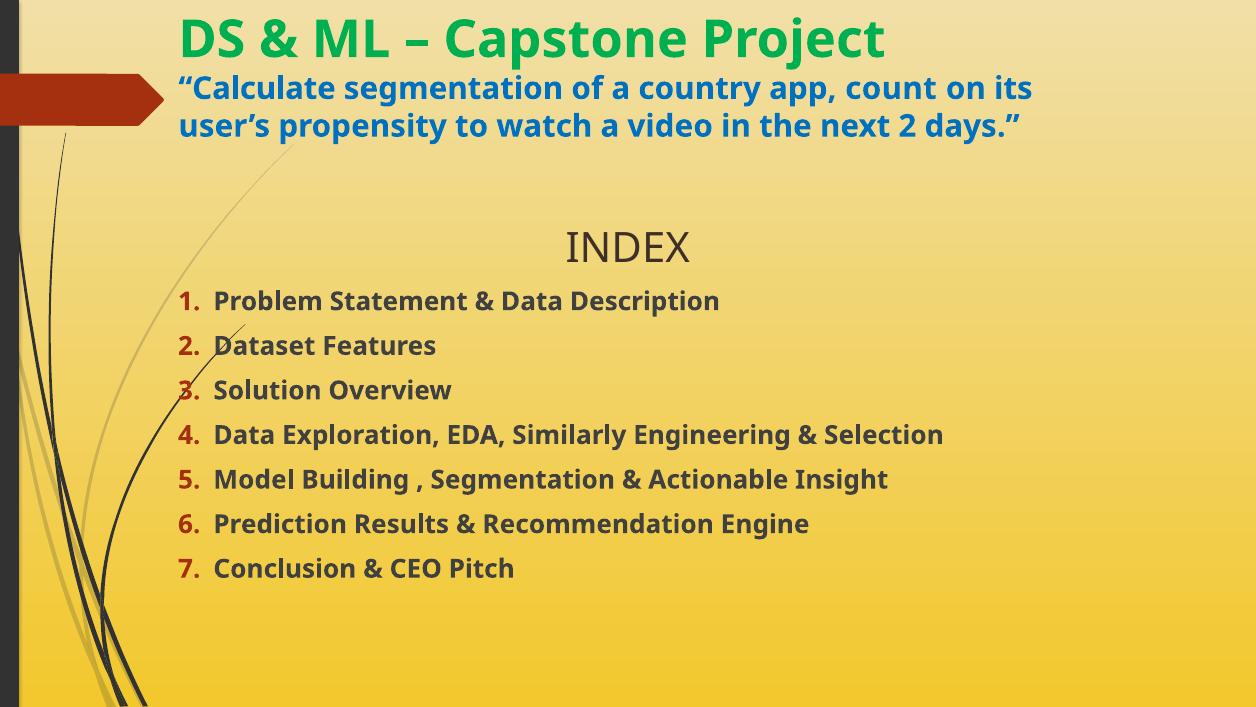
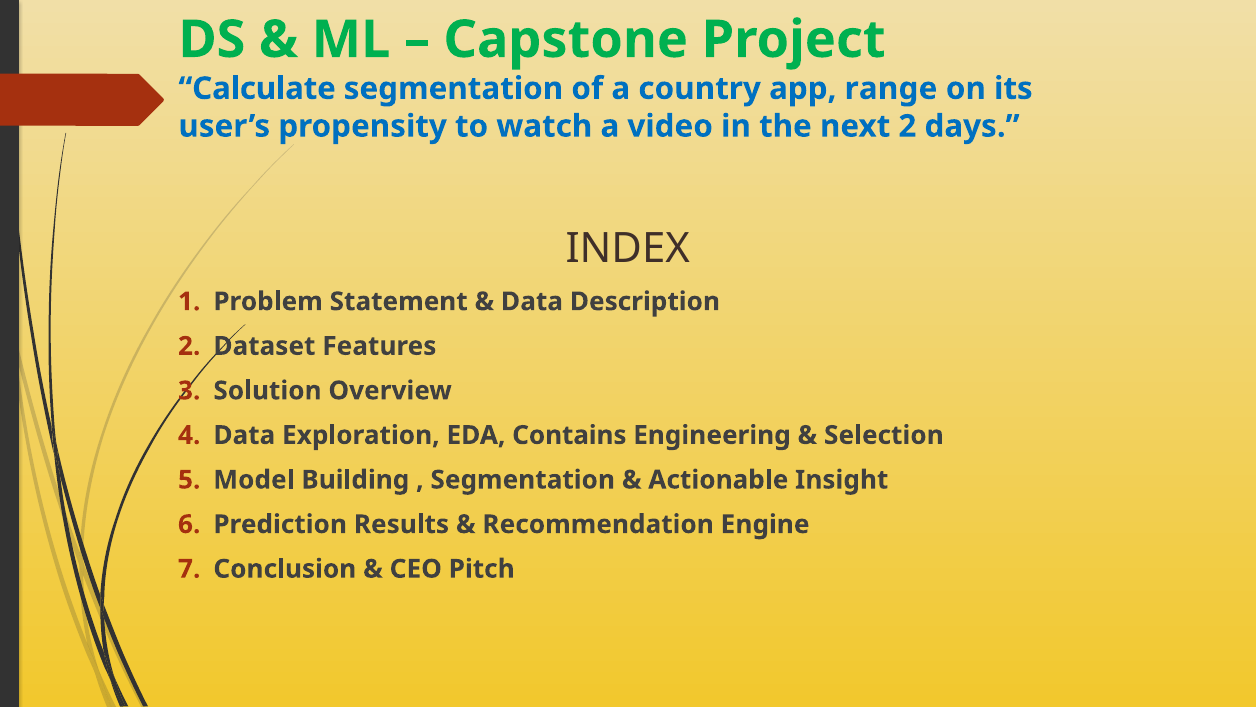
count: count -> range (891, 89)
Similarly: Similarly -> Contains (569, 435)
